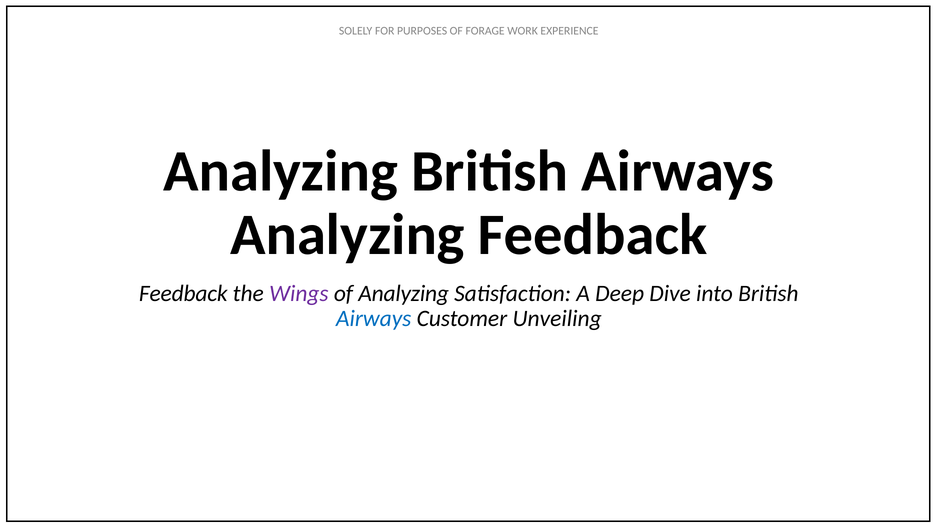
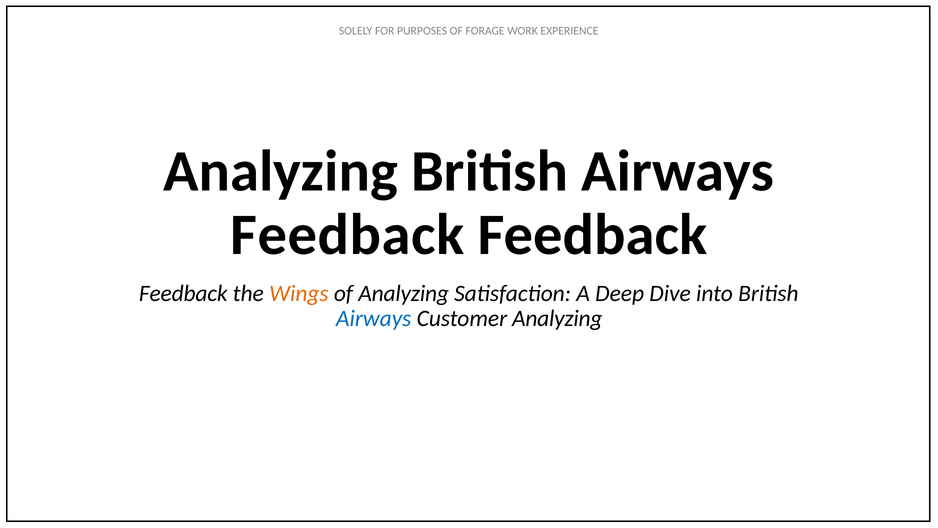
Analyzing: Analyzing -> Feedback (347, 234)
Wings colour: purple -> orange (299, 293)
Customer Unveiling: Unveiling -> Analyzing (557, 318)
